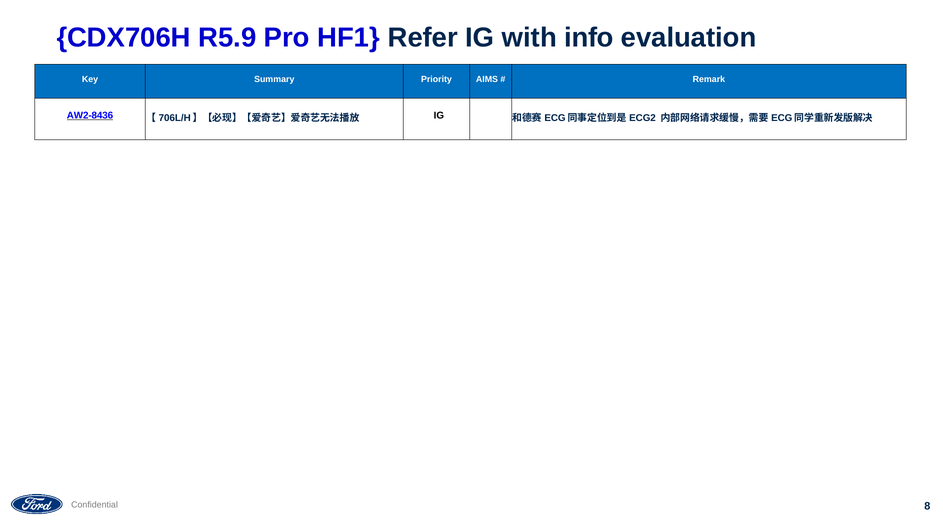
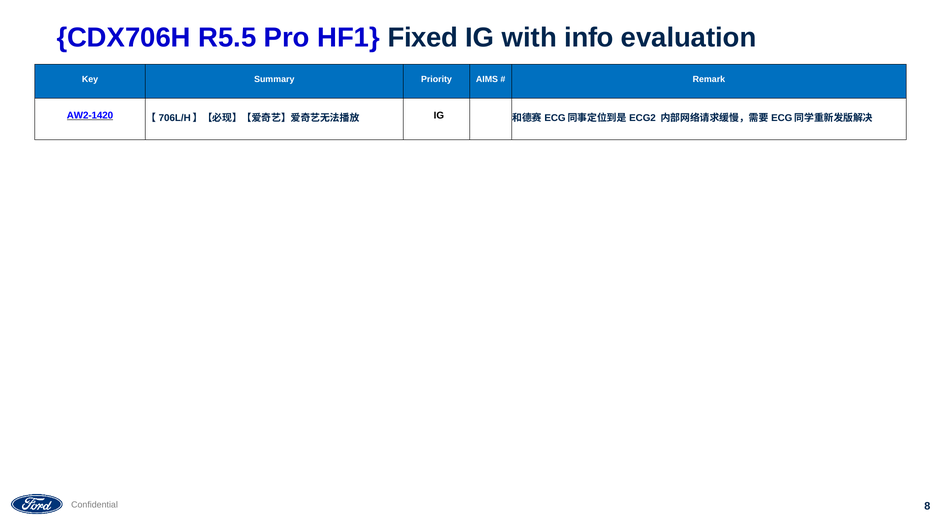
R5.9: R5.9 -> R5.5 (227, 38)
Refer: Refer -> Fixed (423, 38)
AW2-8436: AW2-8436 -> AW2-1420 (90, 116)
